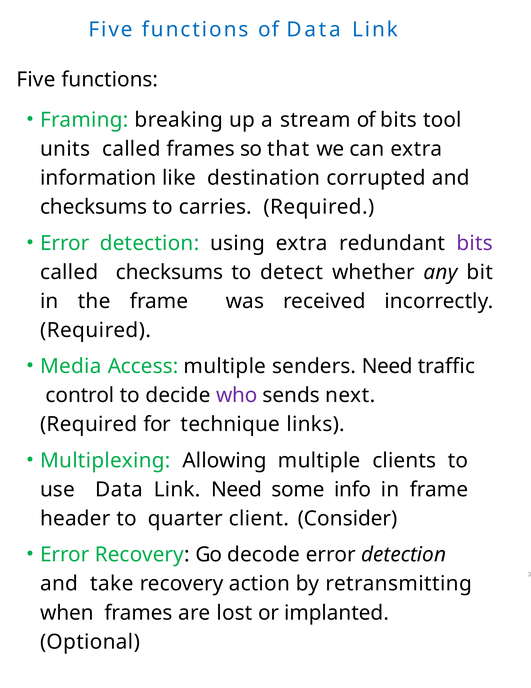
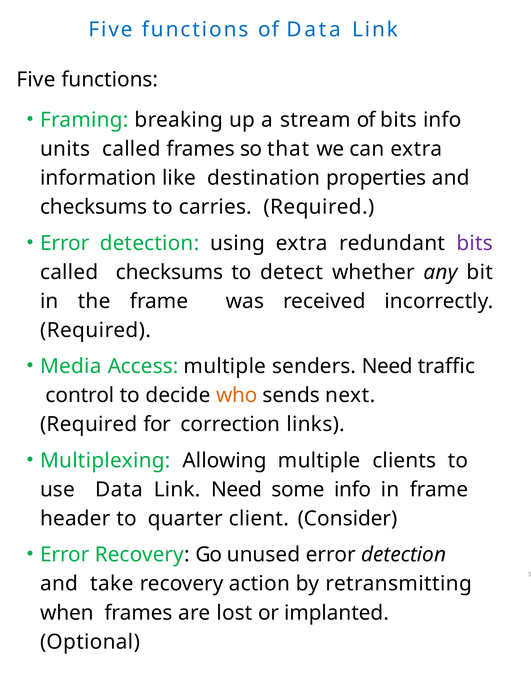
bits tool: tool -> info (442, 120)
corrupted: corrupted -> properties (376, 178)
who colour: purple -> orange (237, 395)
technique: technique -> correction (230, 424)
decode: decode -> unused (263, 554)
